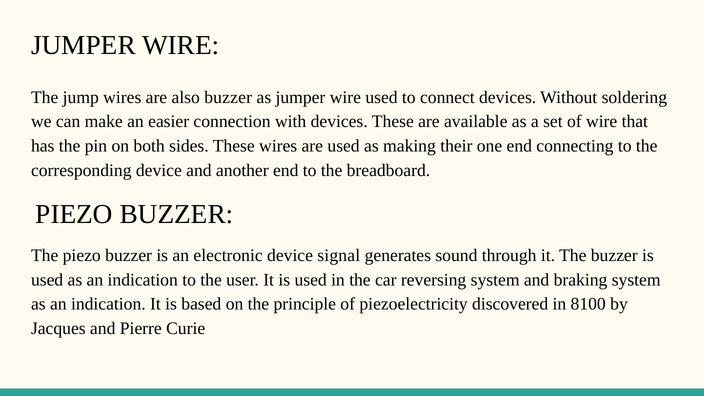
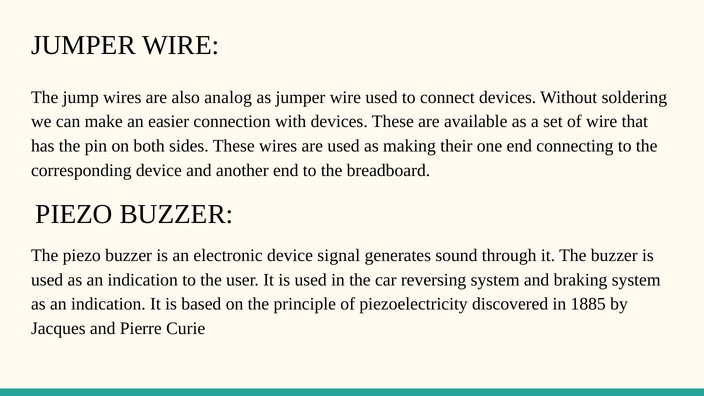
also buzzer: buzzer -> analog (228, 97)
8100: 8100 -> 1885 (588, 304)
